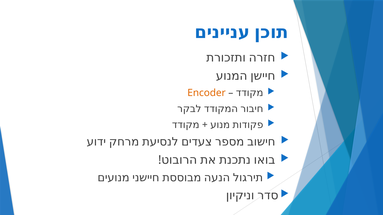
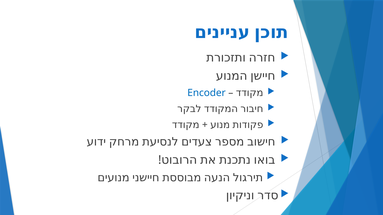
Encoder colour: orange -> blue (207, 93)
